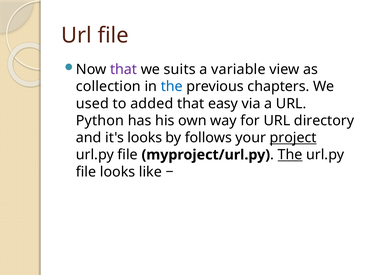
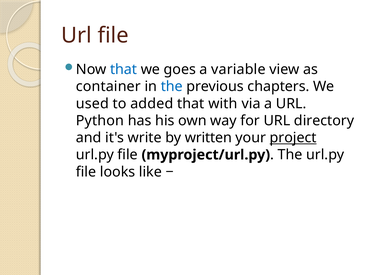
that colour: purple -> blue (124, 69)
suits: suits -> goes (180, 69)
collection: collection -> container (108, 87)
easy: easy -> with (223, 104)
it's looks: looks -> write (145, 138)
follows: follows -> written (208, 138)
The underline: present -> none (290, 155)
